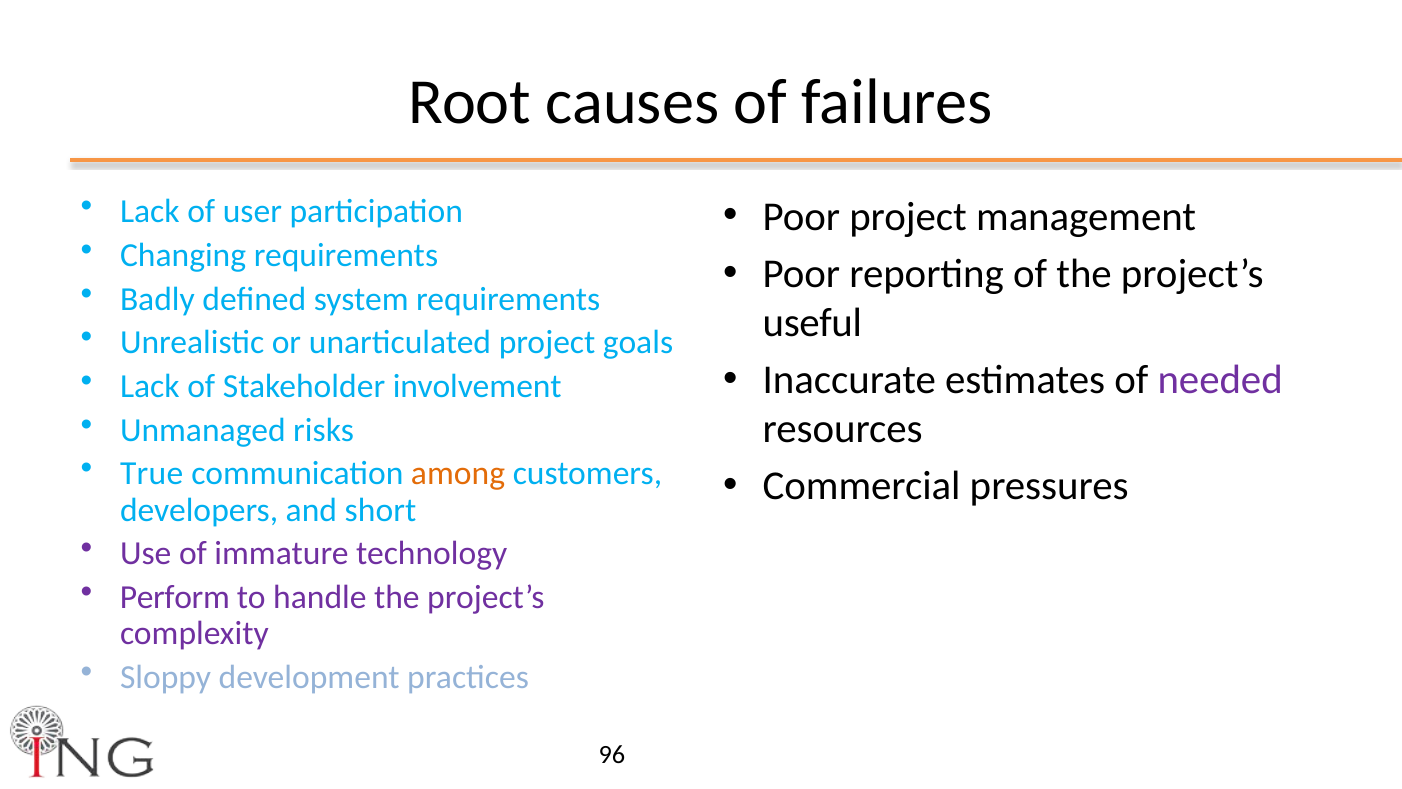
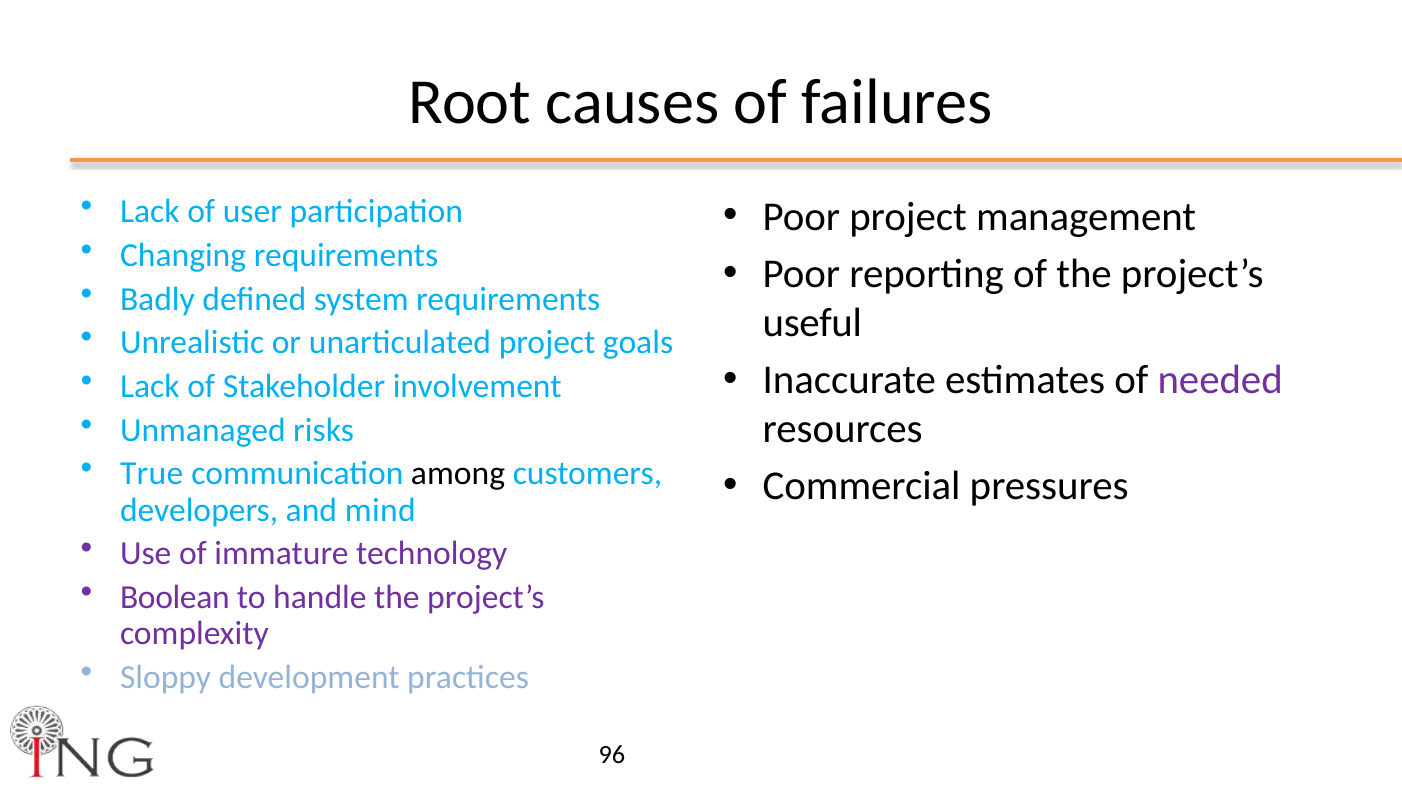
among colour: orange -> black (458, 474)
short: short -> mind (380, 510)
Perform: Perform -> Boolean (175, 597)
